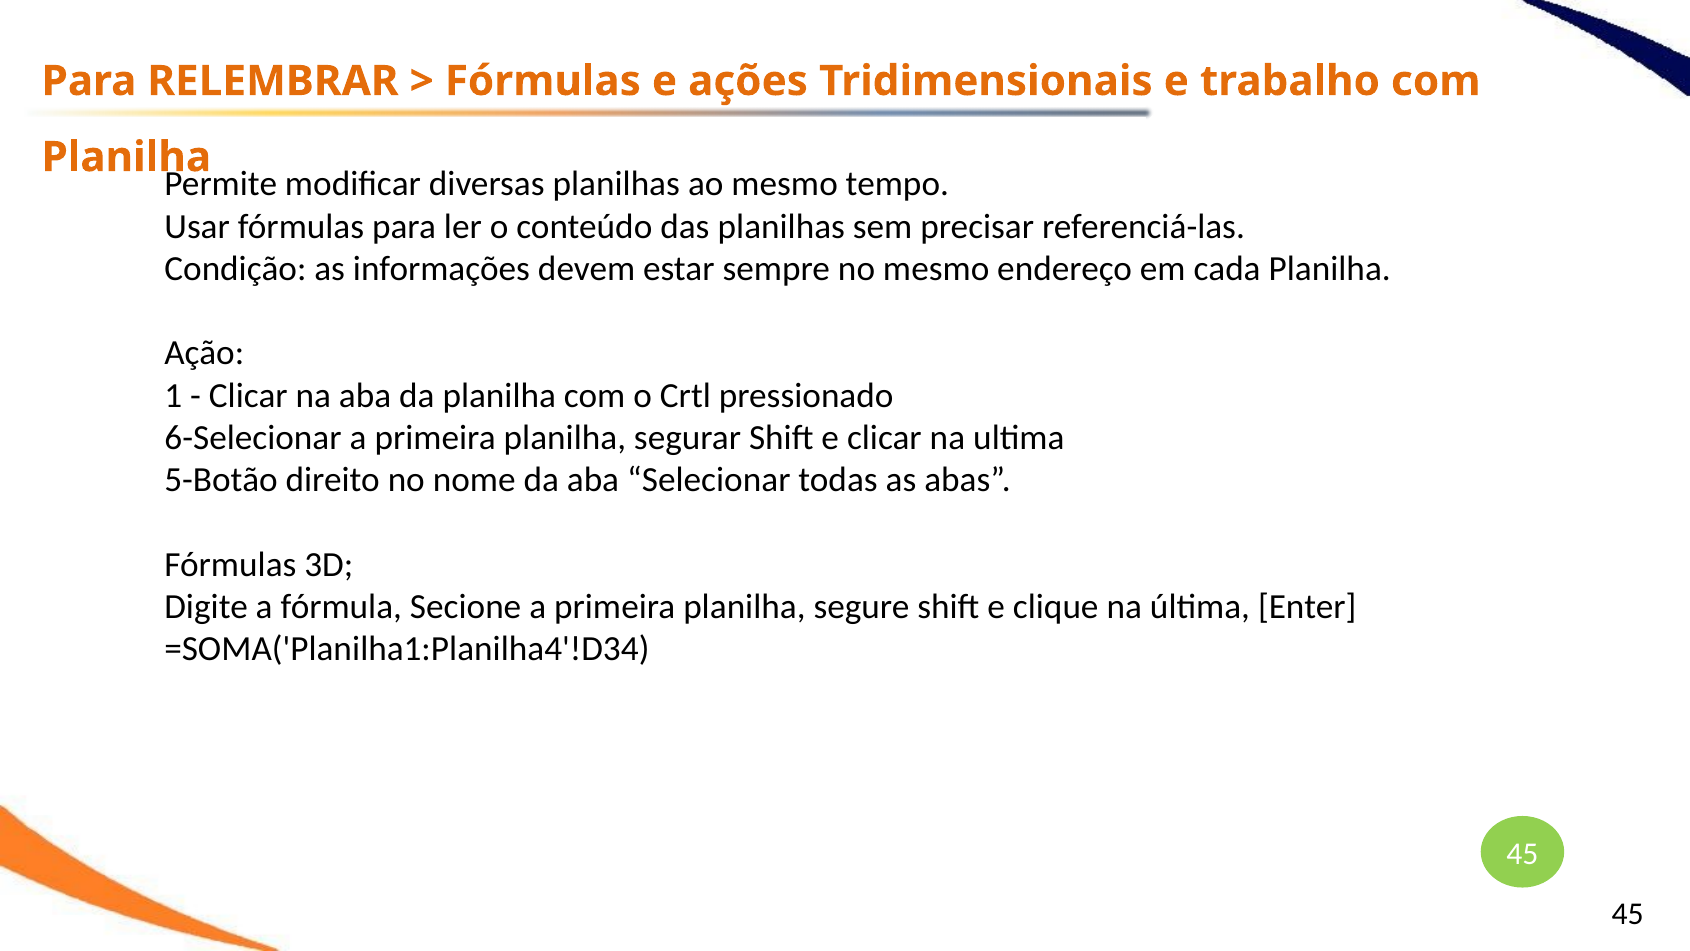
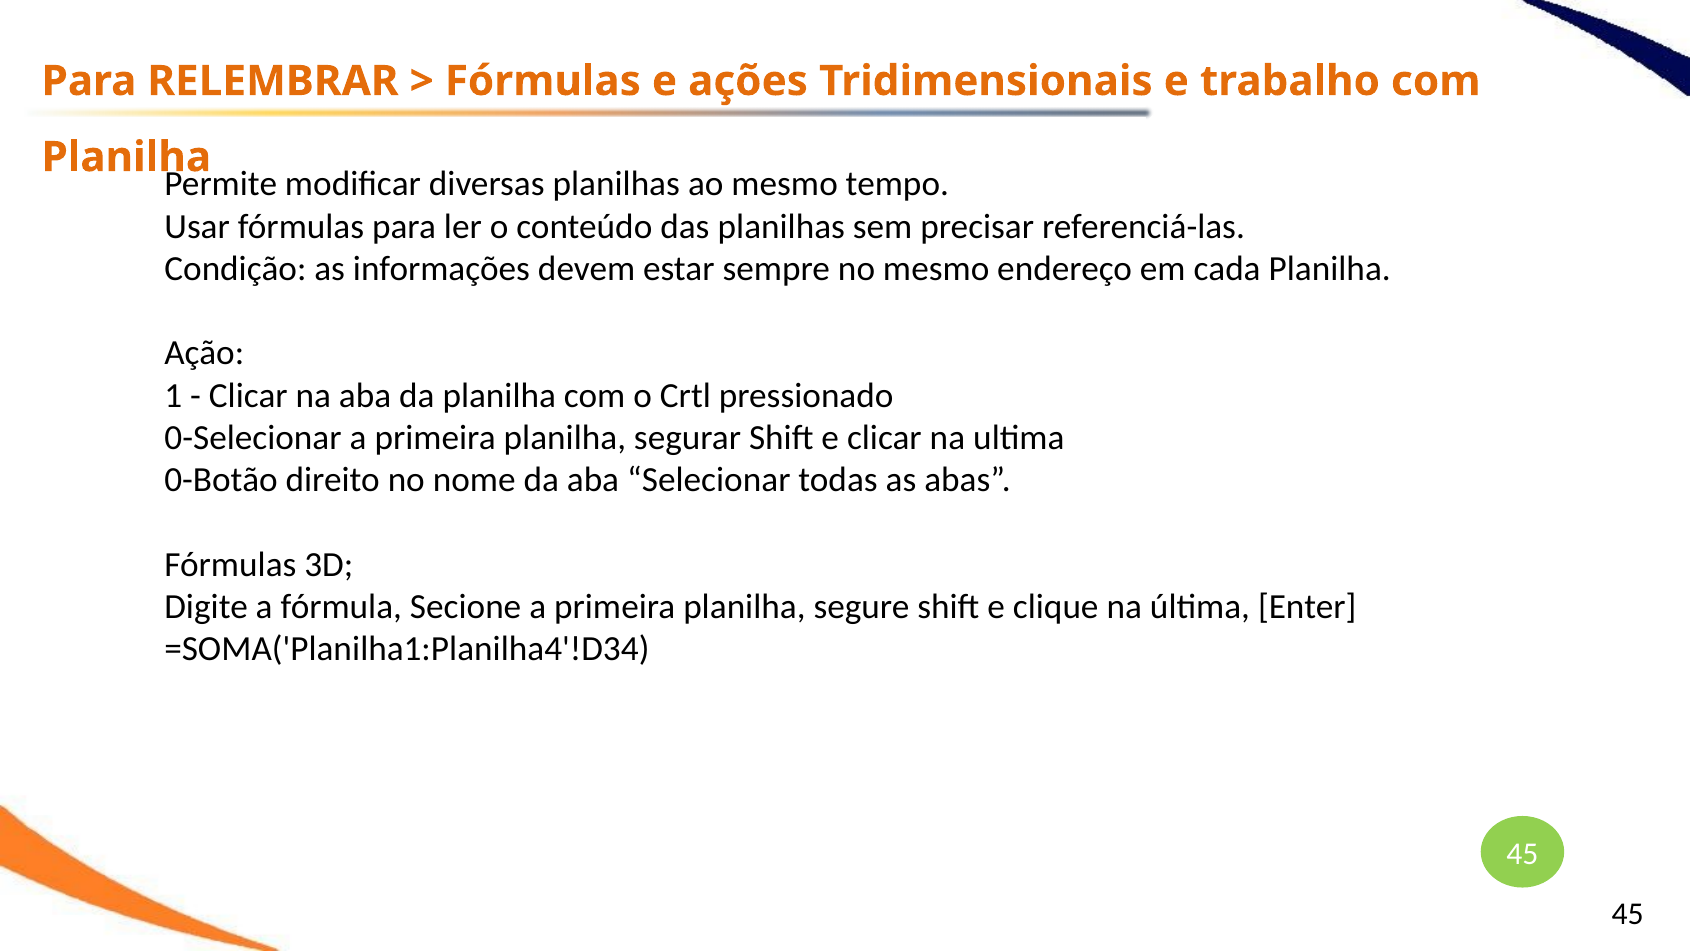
6-Selecionar: 6-Selecionar -> 0-Selecionar (253, 438)
5-Botão: 5-Botão -> 0-Botão (221, 480)
